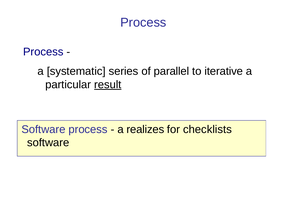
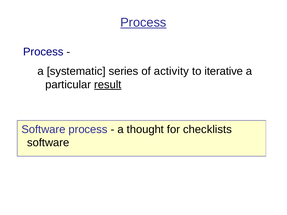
Process underline: none -> present (143, 23)
parallel: parallel -> activity (171, 71)
realizes: realizes -> thought (145, 129)
